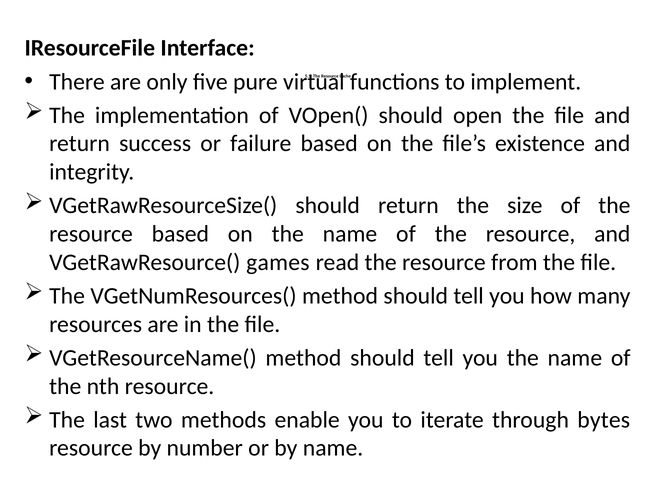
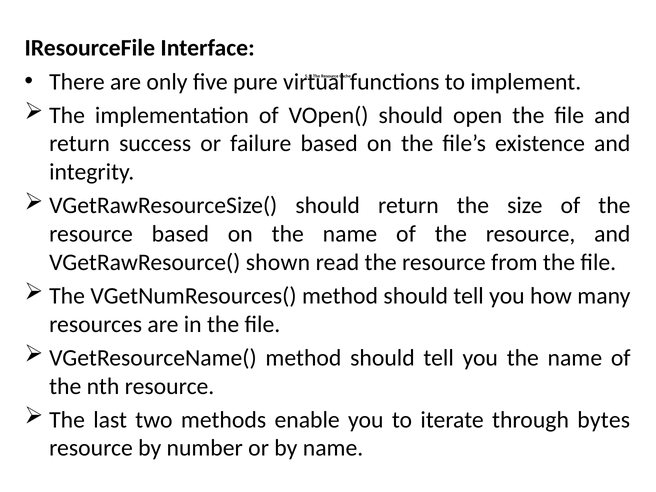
games: games -> shown (278, 262)
